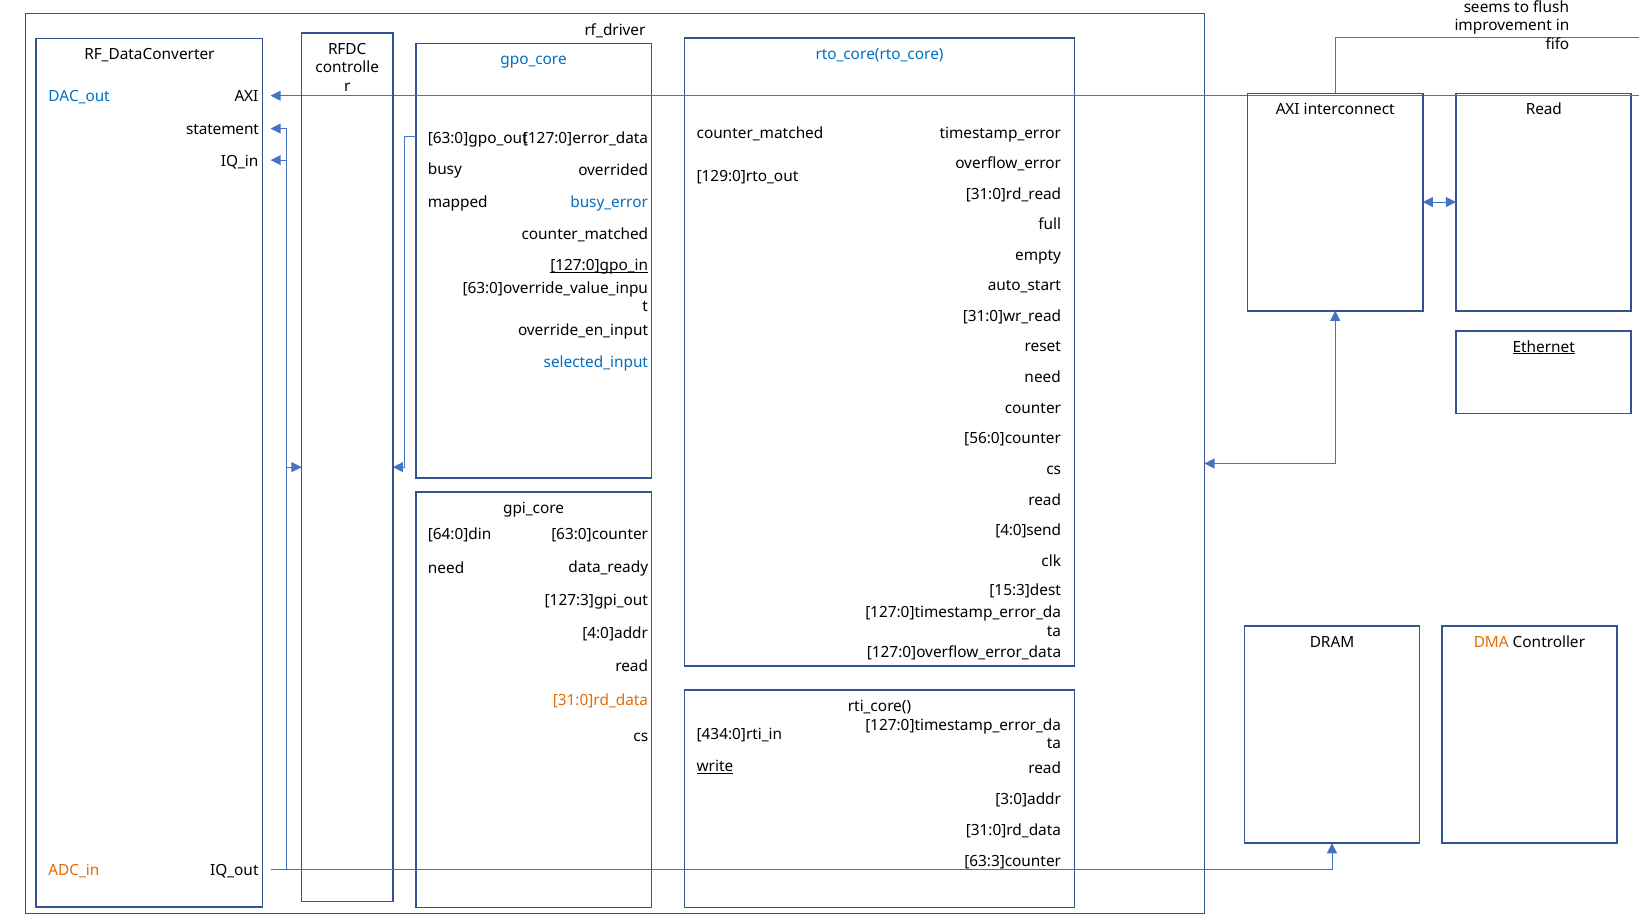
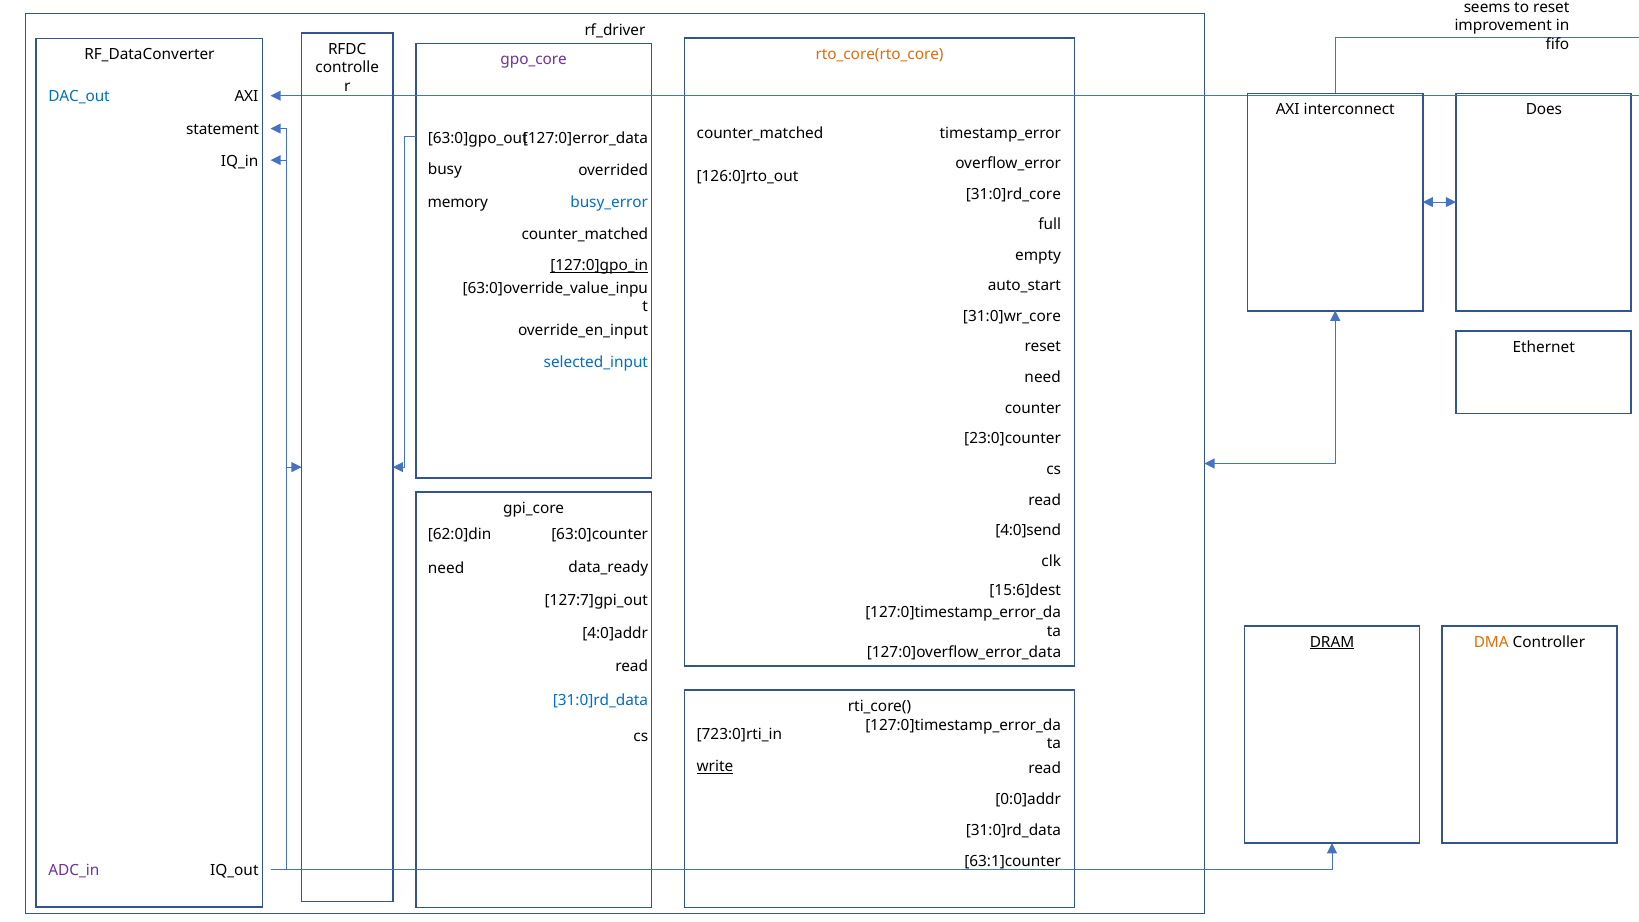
to flush: flush -> reset (1551, 7)
rto_core(rto_core colour: blue -> orange (880, 55)
gpo_core colour: blue -> purple (534, 60)
Read: Read -> Does (1544, 110)
129:0]rto_out: 129:0]rto_out -> 126:0]rto_out (747, 177)
31:0]rd_read: 31:0]rd_read -> 31:0]rd_core (1013, 194)
mapped: mapped -> memory (458, 202)
31:0]wr_read: 31:0]wr_read -> 31:0]wr_core (1012, 316)
Ethernet underline: present -> none (1544, 347)
56:0]counter: 56:0]counter -> 23:0]counter (1013, 439)
64:0]din: 64:0]din -> 62:0]din (460, 534)
15:3]dest: 15:3]dest -> 15:6]dest (1025, 591)
127:3]gpi_out: 127:3]gpi_out -> 127:7]gpi_out (596, 601)
DRAM underline: none -> present (1332, 642)
31:0]rd_data colour: orange -> blue (600, 700)
434:0]rti_in: 434:0]rti_in -> 723:0]rti_in (739, 734)
3:0]addr: 3:0]addr -> 0:0]addr (1028, 800)
63:3]counter: 63:3]counter -> 63:1]counter (1013, 862)
ADC_in colour: orange -> purple (74, 870)
